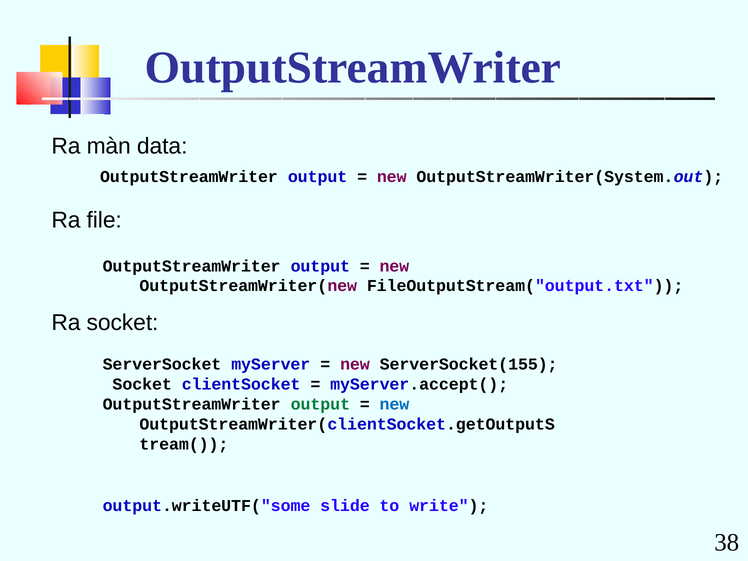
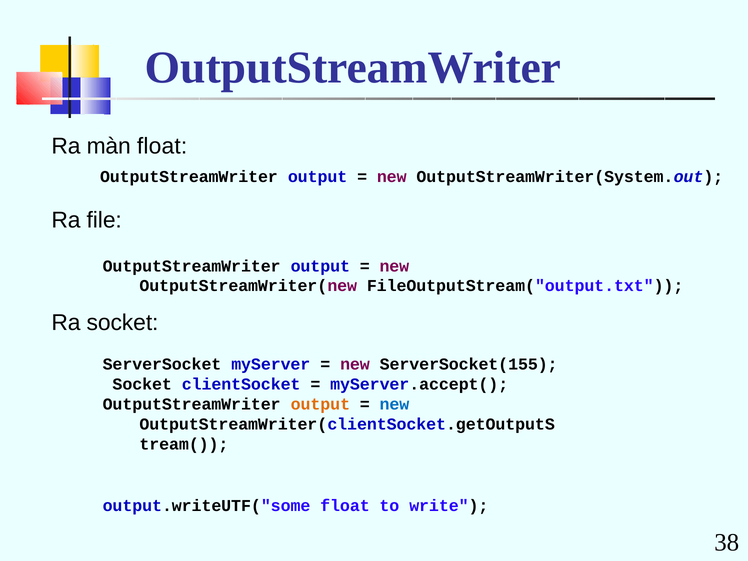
màn data: data -> float (162, 146)
output colour: green -> orange (320, 404)
output.writeUTF("some slide: slide -> float (345, 506)
